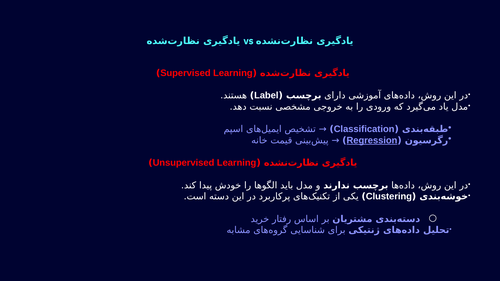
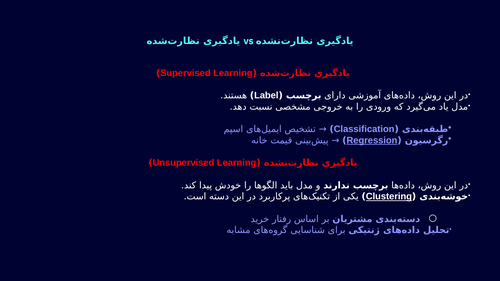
Clustering underline: none -> present (389, 197)
